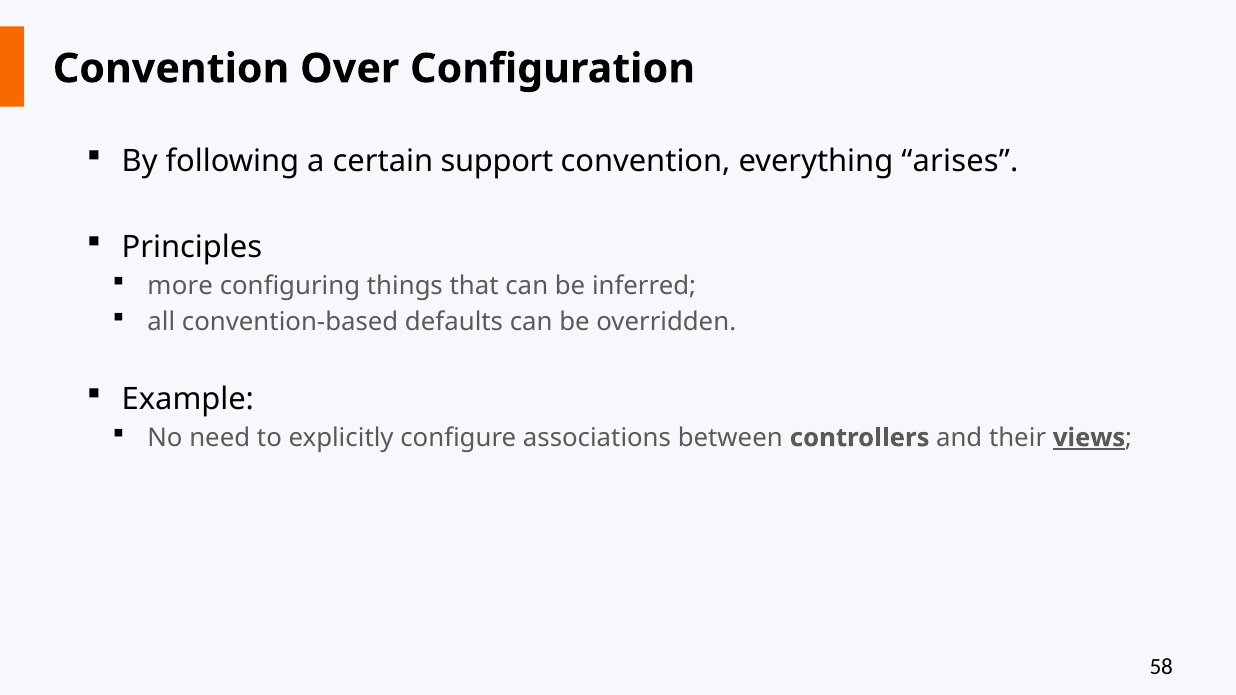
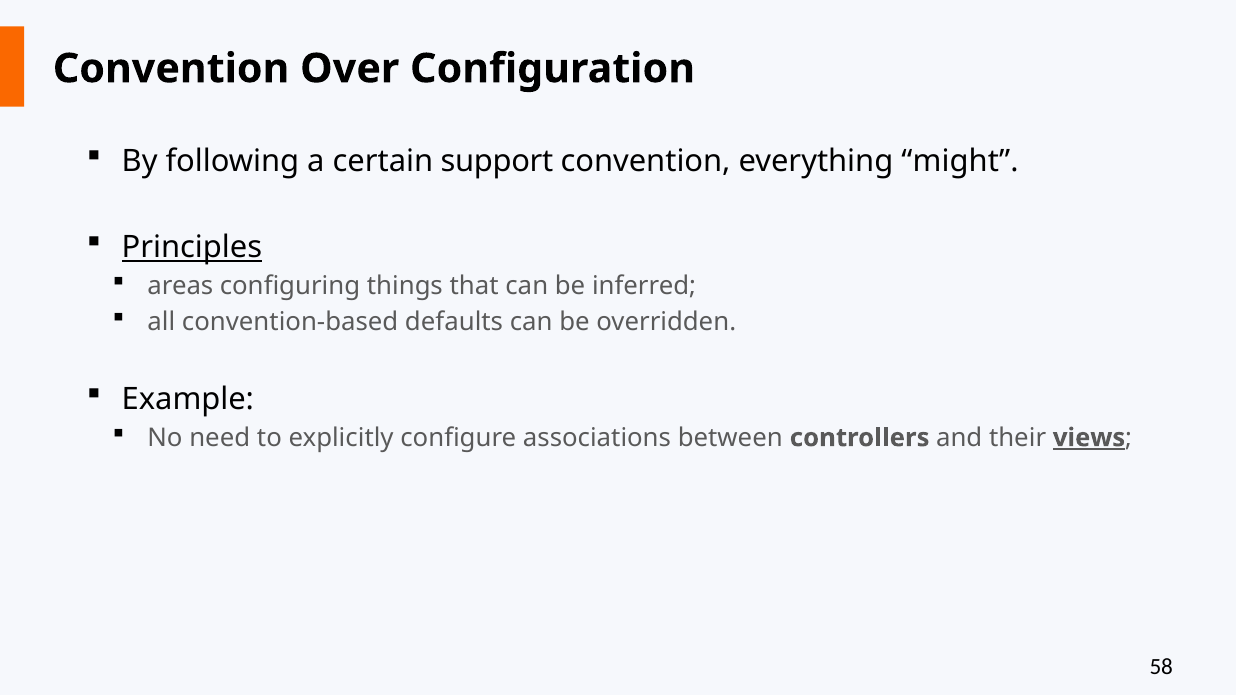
arises: arises -> might (960, 161)
Principles underline: none -> present (192, 248)
more: more -> areas (180, 286)
